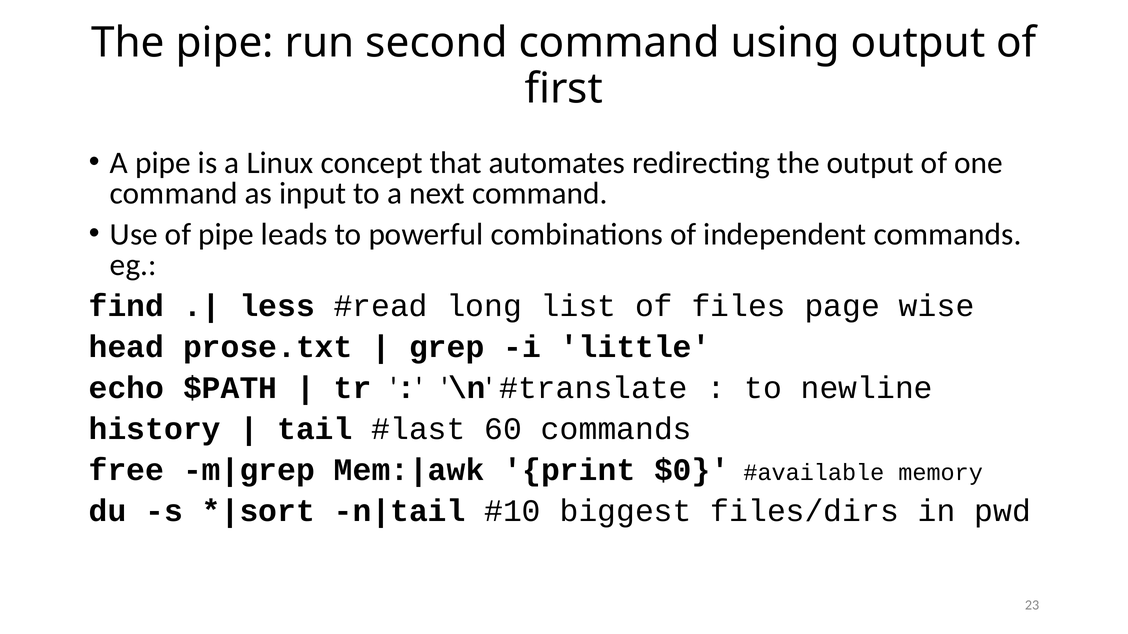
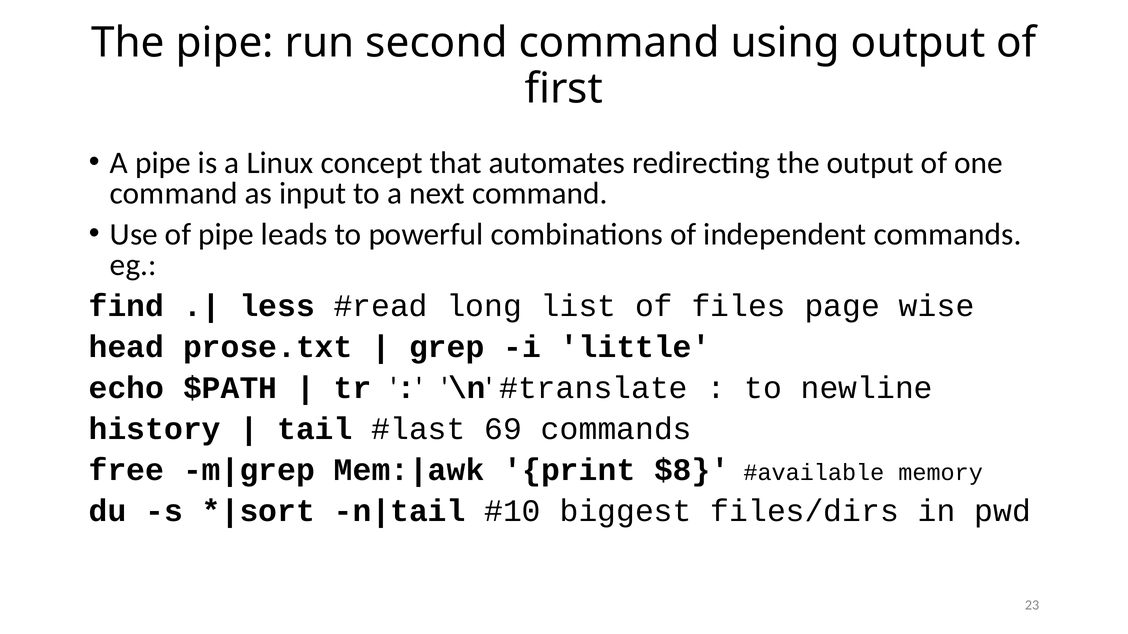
60: 60 -> 69 (503, 429)
$0: $0 -> $8 (692, 470)
